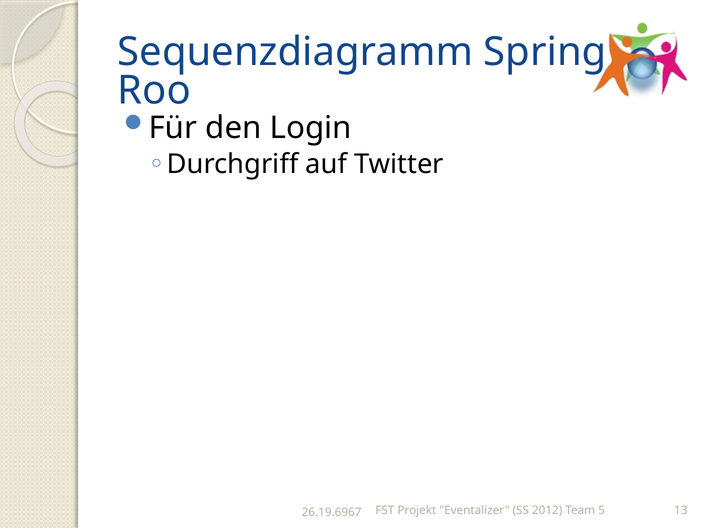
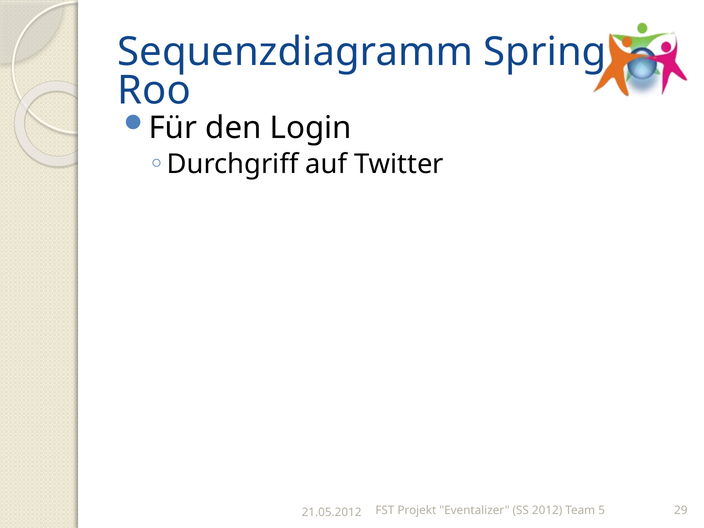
13: 13 -> 29 (681, 511)
26.19.6967: 26.19.6967 -> 21.05.2012 (332, 512)
